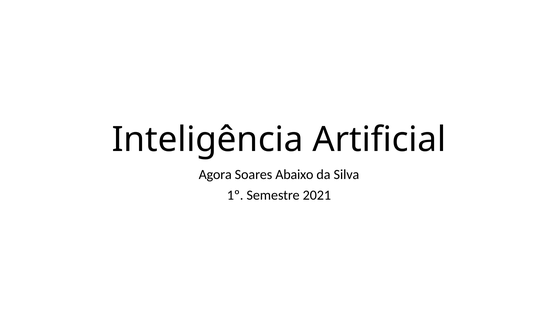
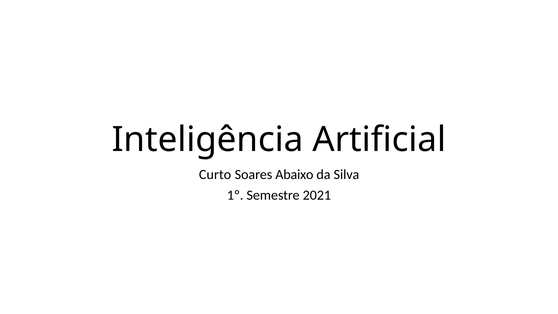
Agora: Agora -> Curto (215, 174)
